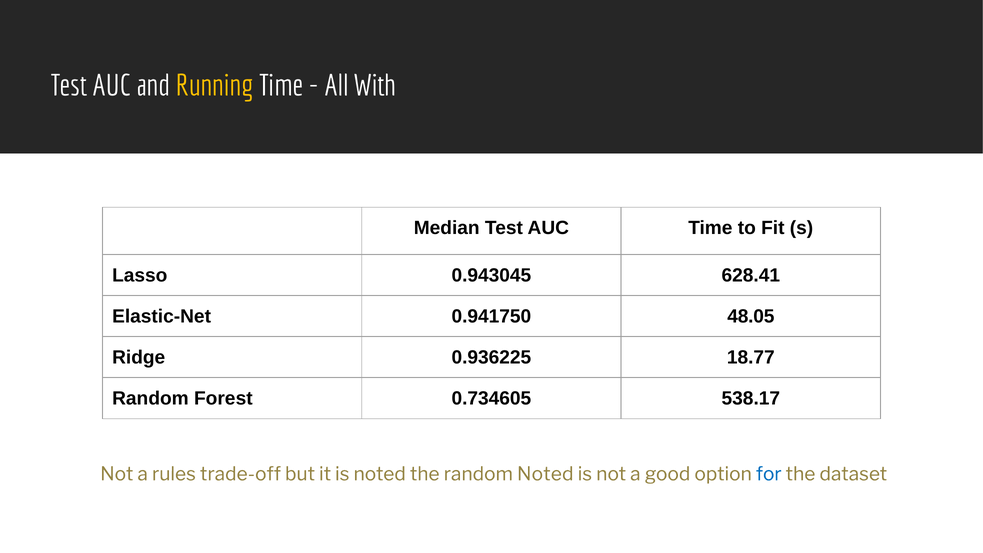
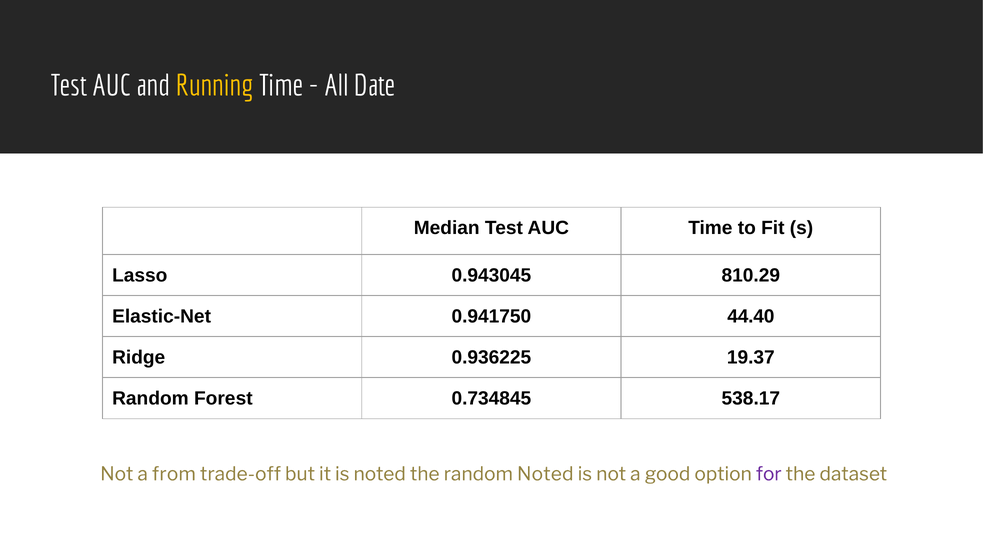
With: With -> Date (375, 86)
628.41: 628.41 -> 810.29 (751, 275)
48.05: 48.05 -> 44.40 (751, 316)
18.77: 18.77 -> 19.37 (751, 357)
0.734605: 0.734605 -> 0.734845 (491, 399)
rules: rules -> from (174, 474)
for colour: blue -> purple (769, 474)
